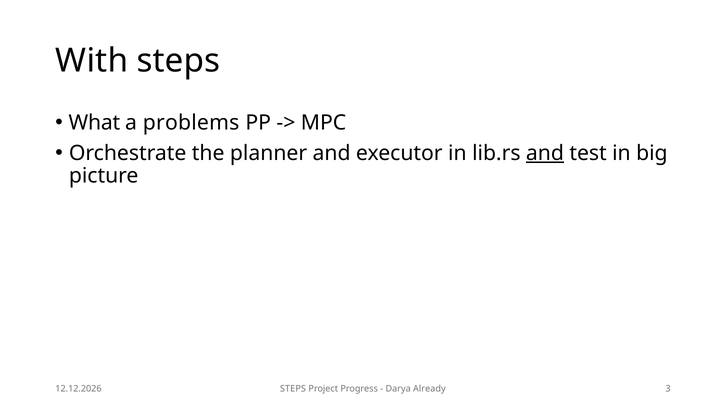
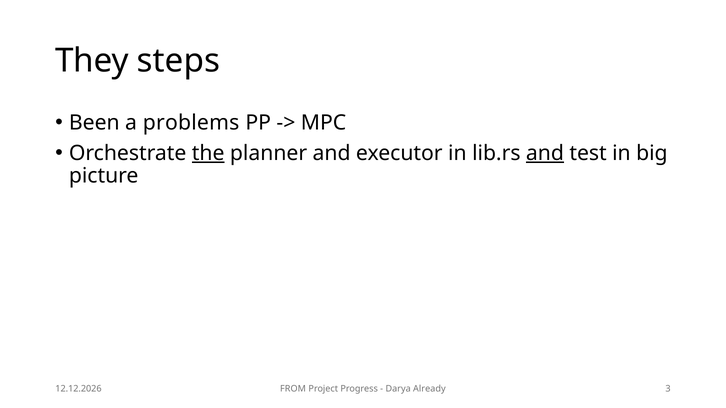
With: With -> They (92, 61)
What: What -> Been (94, 123)
the underline: none -> present (208, 153)
STEPS: STEPS -> FROM (293, 389)
